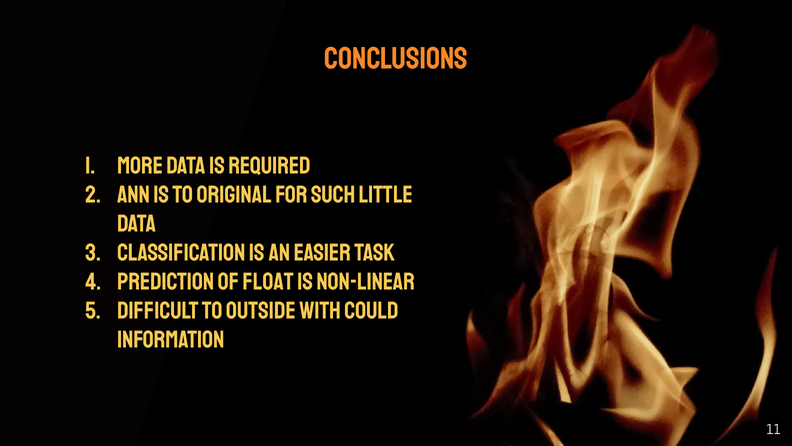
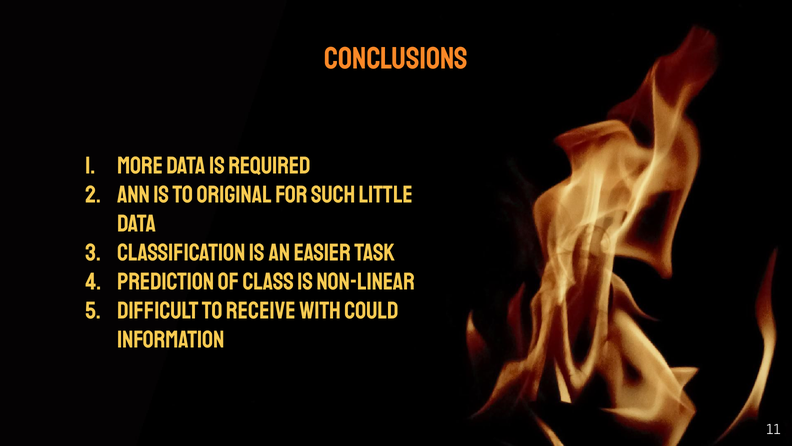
float: float -> class (268, 282)
outside: outside -> receive (261, 311)
